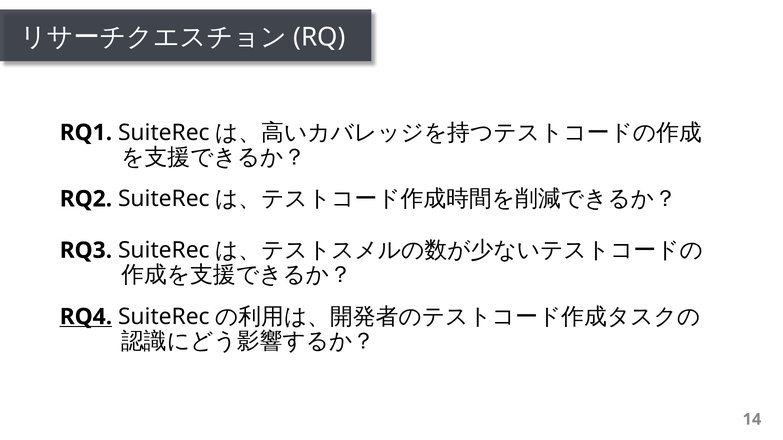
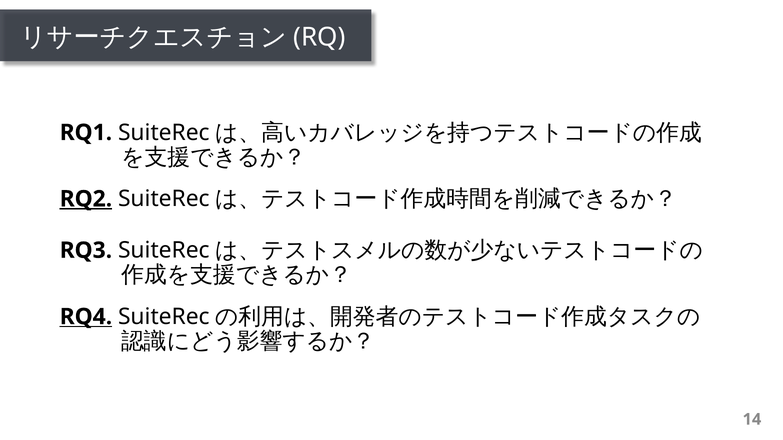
RQ2 underline: none -> present (86, 199)
